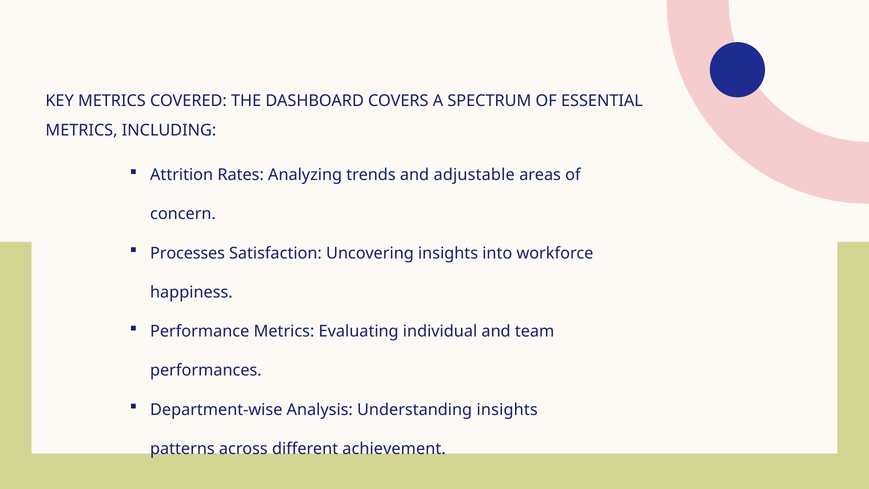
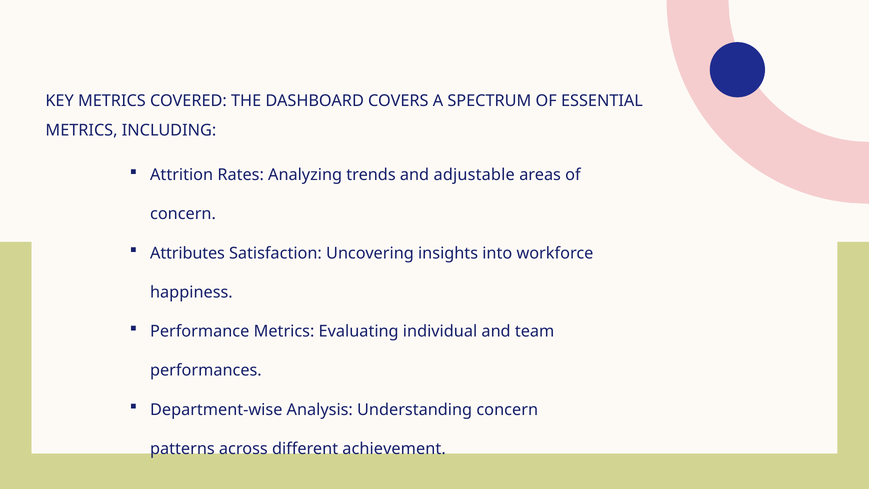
Processes: Processes -> Attributes (188, 253)
Understanding insights: insights -> concern (507, 409)
